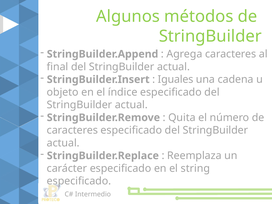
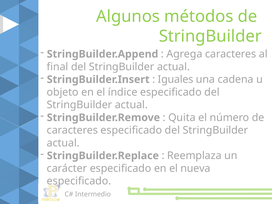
string: string -> nueva (195, 168)
